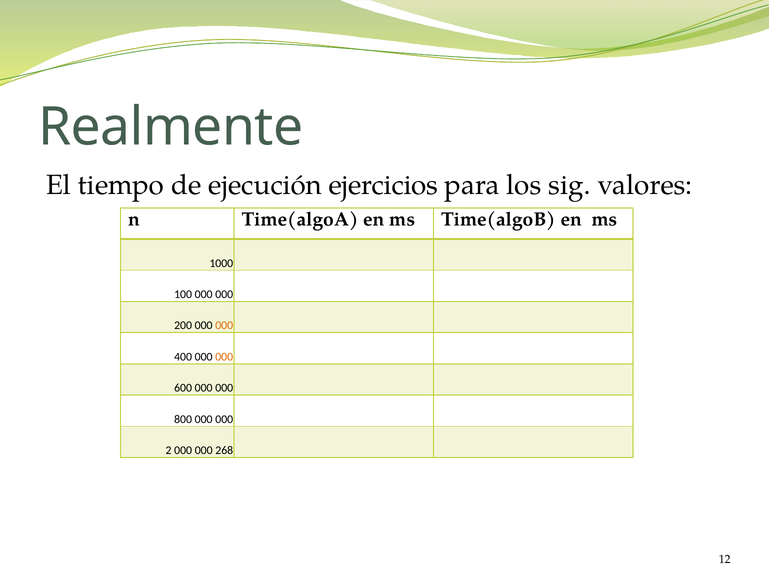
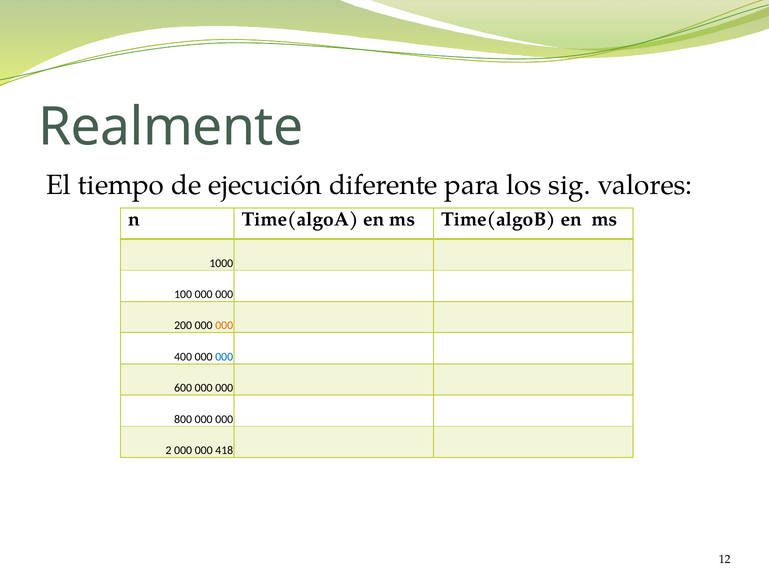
ejercicios: ejercicios -> diferente (383, 185)
000 colour: orange -> blue (224, 357)
268: 268 -> 418 (224, 450)
